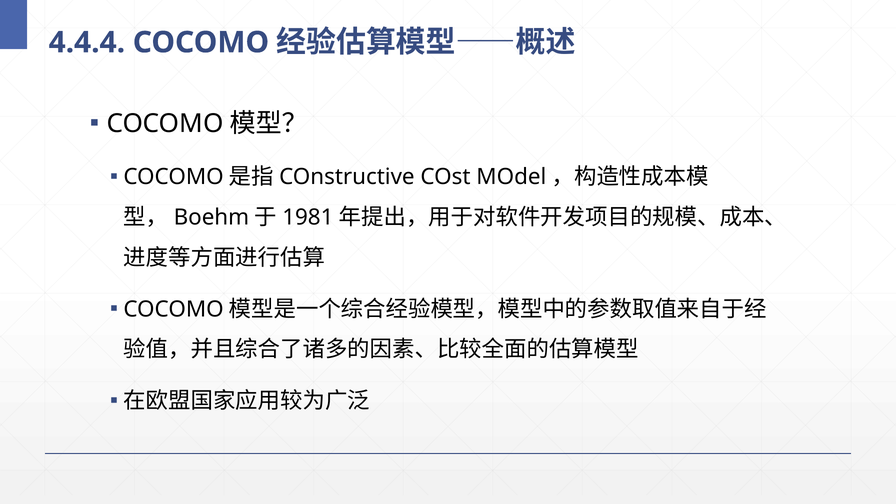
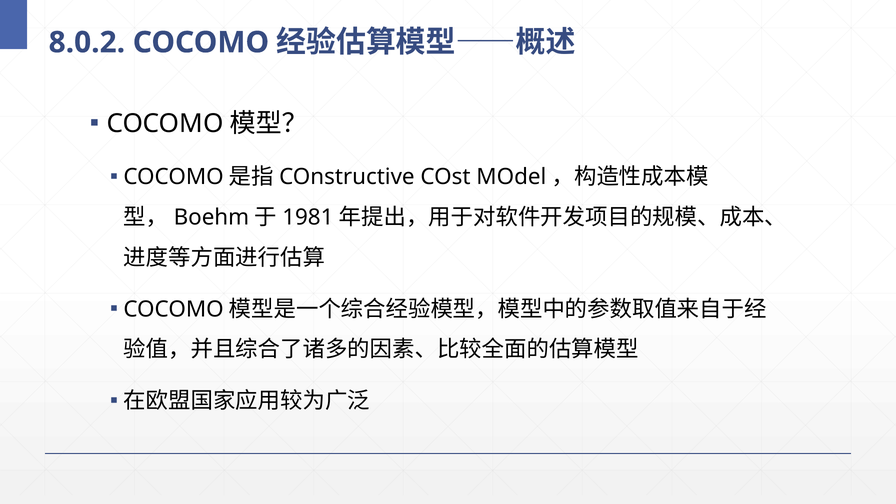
4.4.4: 4.4.4 -> 8.0.2 (87, 42)
